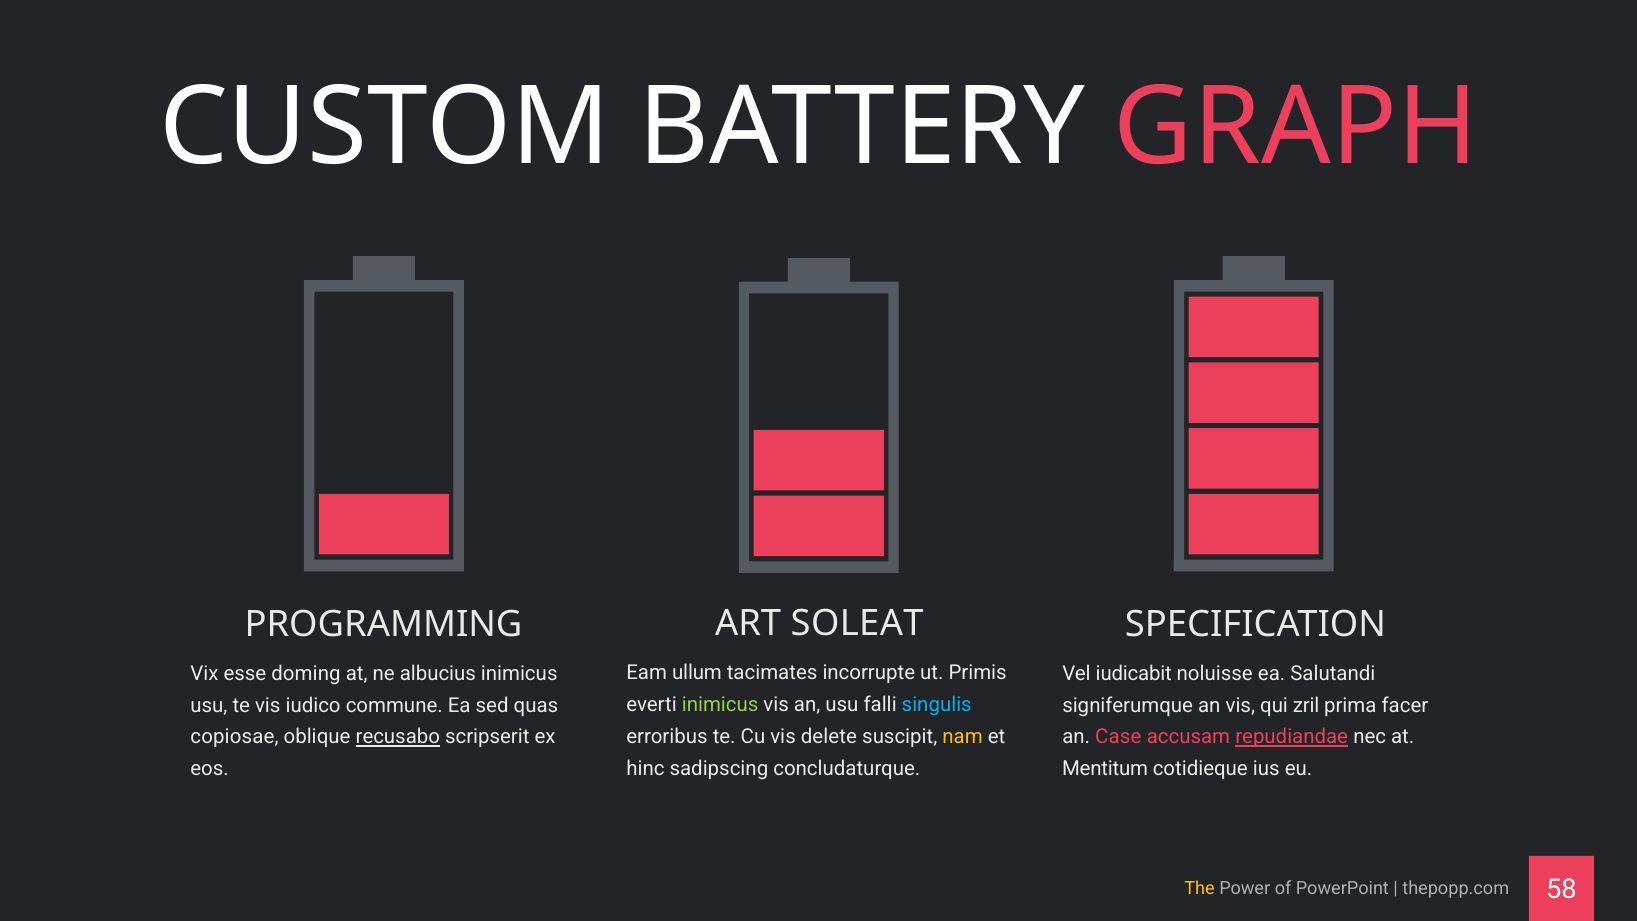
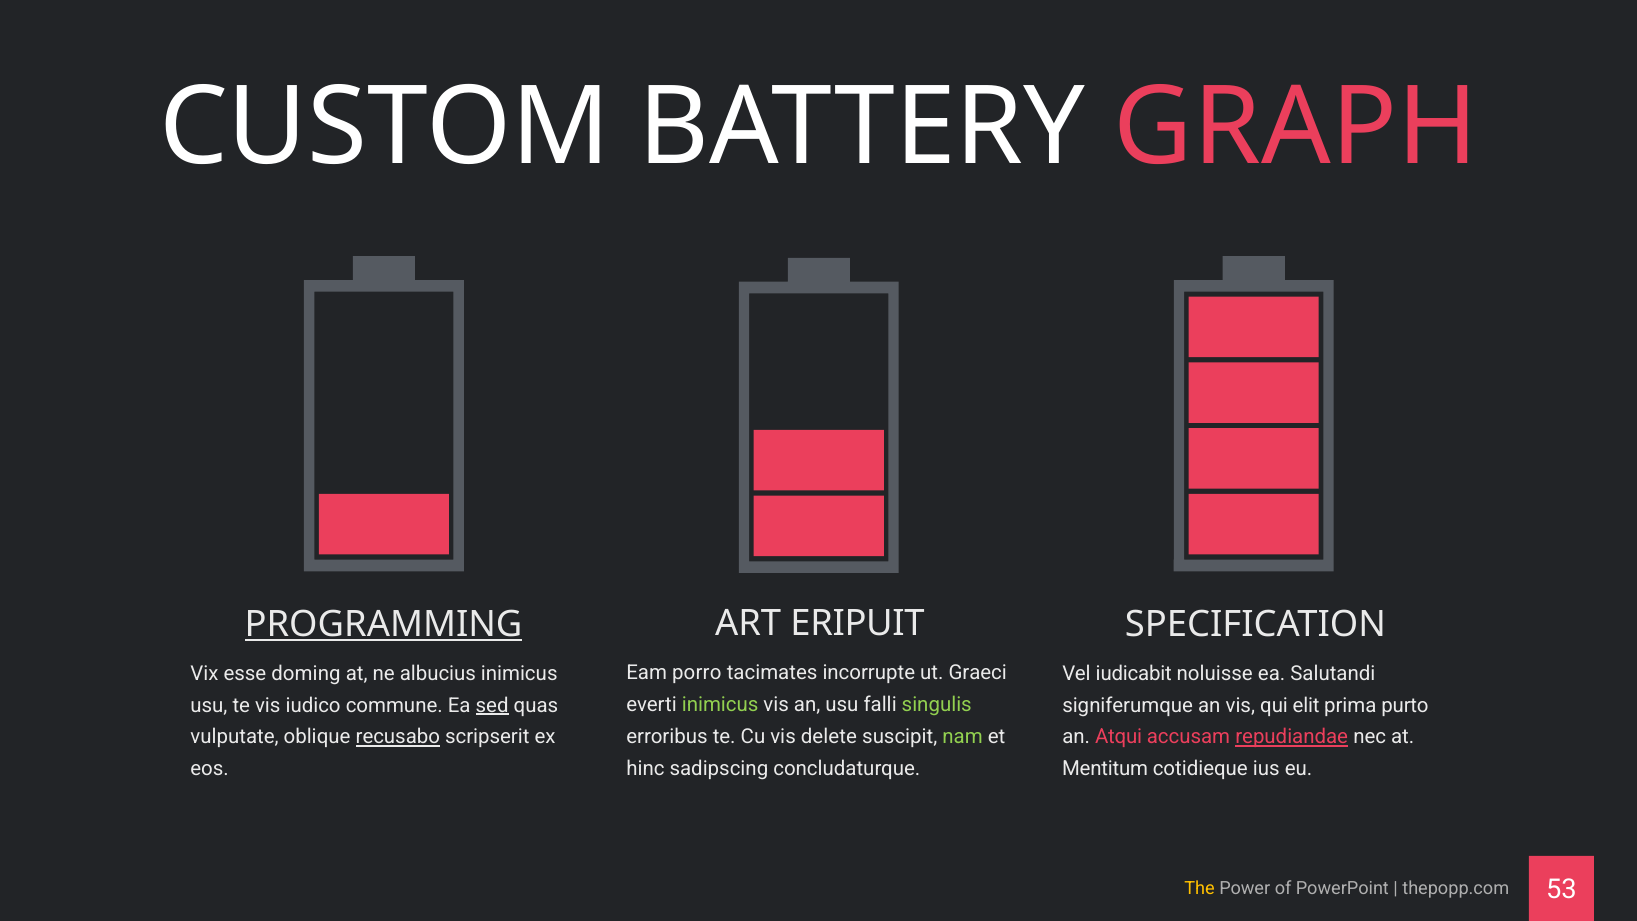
SOLEAT: SOLEAT -> ERIPUIT (858, 624)
PROGRAMMING underline: none -> present (384, 624)
ullum: ullum -> porro (697, 673)
Primis: Primis -> Graeci (978, 673)
singulis colour: light blue -> light green (937, 705)
sed underline: none -> present (492, 705)
zril: zril -> elit (1306, 705)
facer: facer -> purto (1405, 705)
nam colour: yellow -> light green (963, 736)
copiosae: copiosae -> vulputate (235, 737)
Case: Case -> Atqui (1119, 737)
58: 58 -> 53 (1561, 889)
